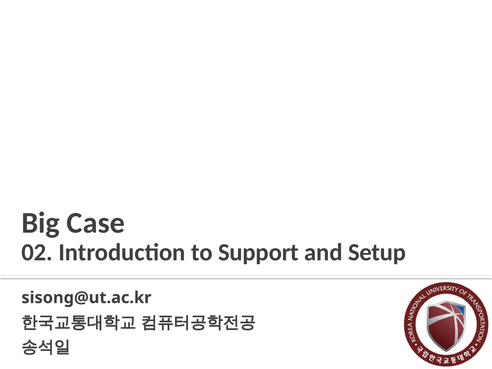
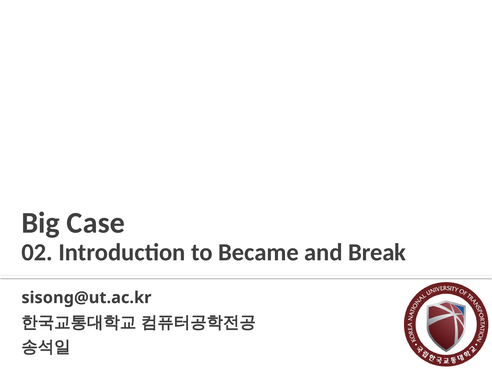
Support: Support -> Became (258, 252)
Setup: Setup -> Break (377, 252)
